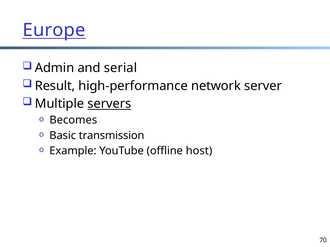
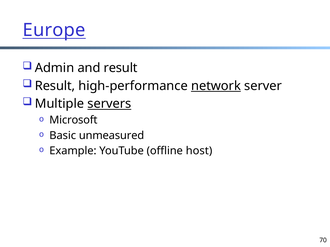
and serial: serial -> result (121, 68)
network underline: none -> present (216, 86)
Becomes: Becomes -> Microsoft (73, 120)
transmission: transmission -> unmeasured (112, 136)
